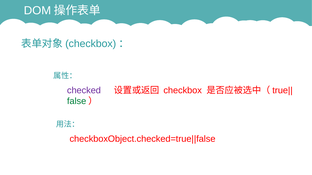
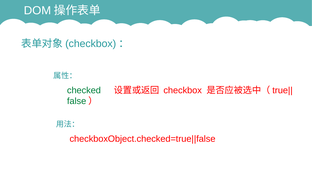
checked colour: purple -> green (84, 91)
